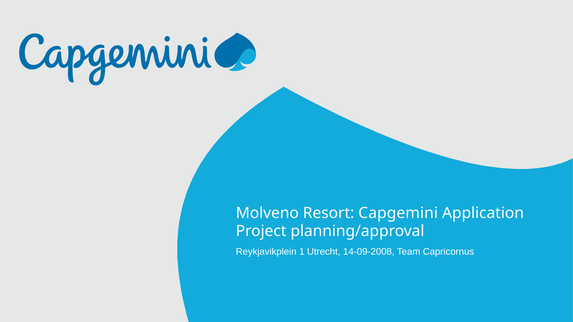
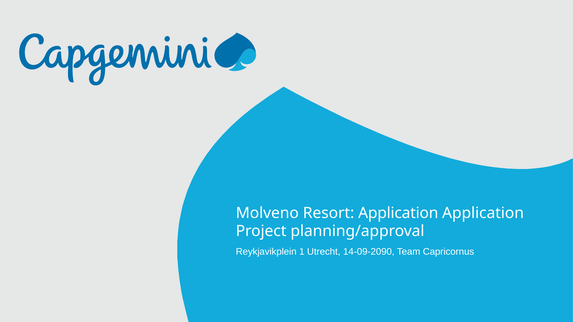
Resort Capgemini: Capgemini -> Application (398, 213)
14-09-2008: 14-09-2008 -> 14-09-2090 (369, 252)
